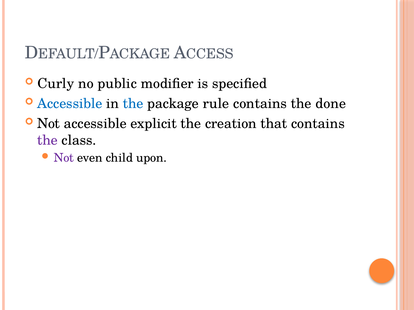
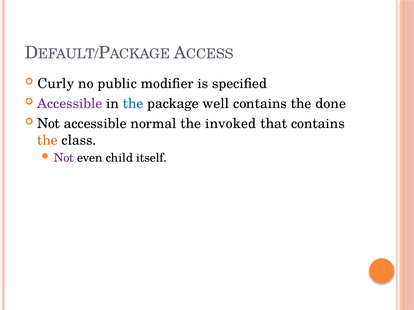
Accessible colour: blue -> purple (70, 104)
rule: rule -> well (216, 104)
explicit: explicit -> normal (154, 124)
creation: creation -> invoked (231, 124)
the colour: purple -> orange (48, 140)
upon: upon -> itself (152, 158)
